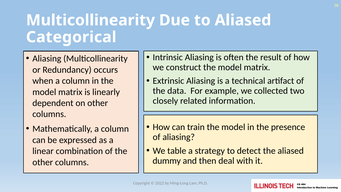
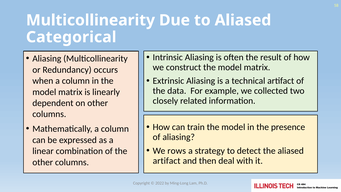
table: table -> rows (177, 151)
dummy: dummy -> artifact (167, 161)
